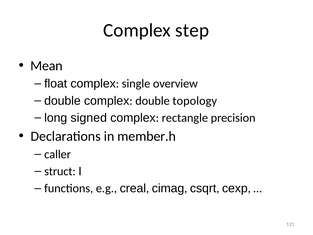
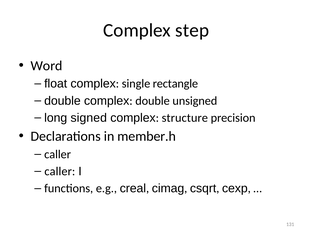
Mean: Mean -> Word (47, 66)
overview: overview -> rectangle (175, 84)
topology: topology -> unsigned (195, 101)
rectangle: rectangle -> structure (185, 118)
struct: struct -> caller (60, 171)
